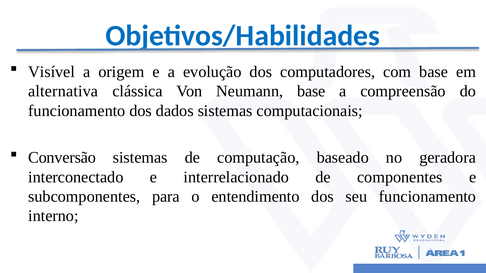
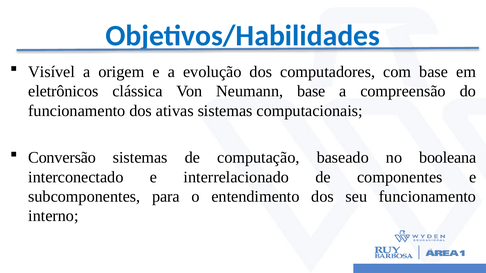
alternativa: alternativa -> eletrônicos (63, 91)
dados: dados -> ativas (175, 111)
geradora: geradora -> booleana (448, 158)
